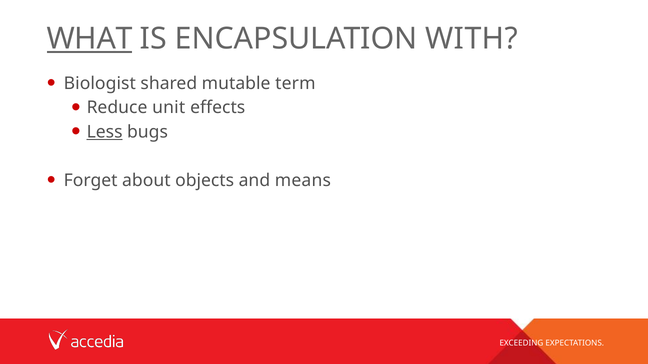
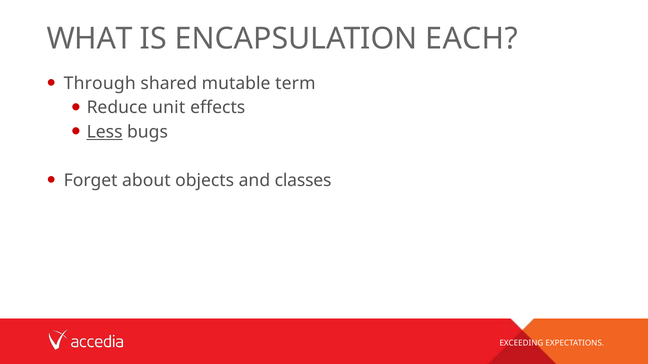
WHAT underline: present -> none (90, 39)
WITH: WITH -> EACH (472, 39)
Biologist: Biologist -> Through (100, 83)
means: means -> classes (303, 181)
